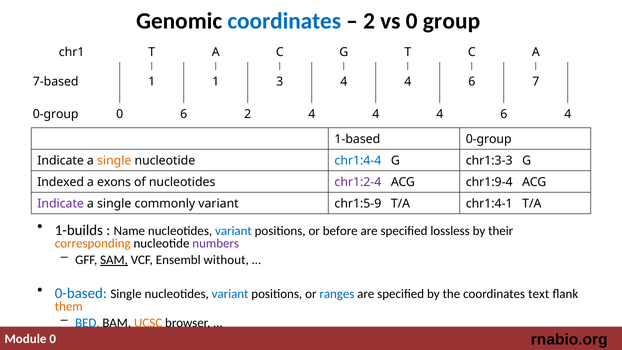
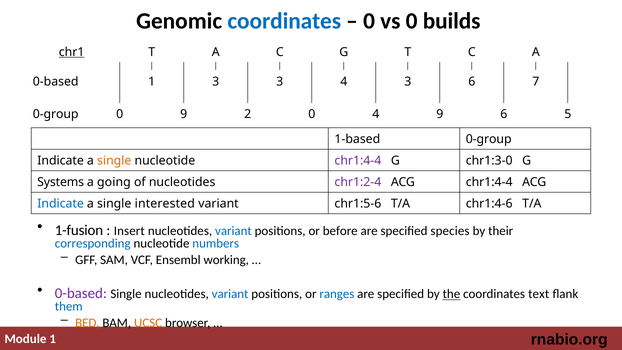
2: 2 -> 0 (369, 21)
group: group -> builds (452, 21)
chr1 underline: none -> present (72, 52)
7-based: 7-based -> 0-based (56, 82)
1 1: 1 -> 3 (216, 82)
3 4 4: 4 -> 3 (408, 82)
0 6: 6 -> 9 (184, 114)
2 4: 4 -> 0 (312, 114)
4: 4 -> 9 (440, 114)
6 4: 4 -> 5 (568, 114)
chr1:4-4 colour: blue -> purple (358, 161)
chr1:3-3: chr1:3-3 -> chr1:3-0 (489, 161)
Indexed: Indexed -> Systems (61, 182)
exons: exons -> going (114, 182)
ACG chr1:9-4: chr1:9-4 -> chr1:4-4 (489, 182)
Indicate colour: purple -> blue (61, 203)
commonly: commonly -> interested (165, 203)
chr1:5-9: chr1:5-9 -> chr1:5-6 (358, 203)
chr1:4-1: chr1:4-1 -> chr1:4-6 (489, 203)
1-builds: 1-builds -> 1-fusion (79, 230)
Name: Name -> Insert (129, 231)
lossless: lossless -> species (450, 231)
corresponding colour: orange -> blue (93, 243)
numbers colour: purple -> blue (216, 243)
SAM underline: present -> none (114, 260)
without: without -> working (226, 260)
0-based colour: blue -> purple (81, 293)
the underline: none -> present (451, 294)
them colour: orange -> blue (69, 306)
BED colour: blue -> orange (87, 323)
0: 0 -> 1 (53, 339)
